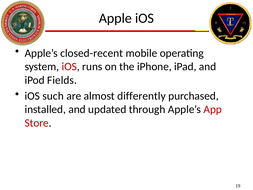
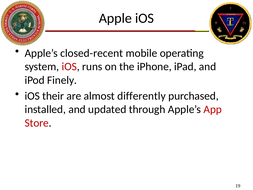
Fields: Fields -> Finely (62, 80)
such: such -> their (53, 96)
